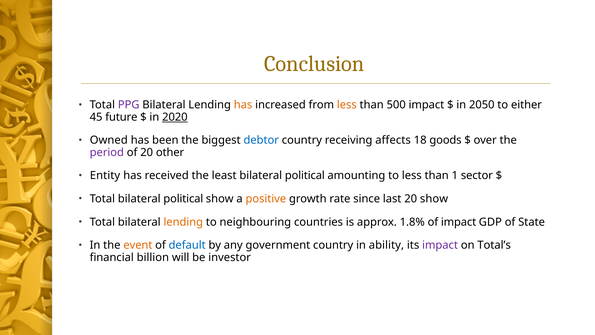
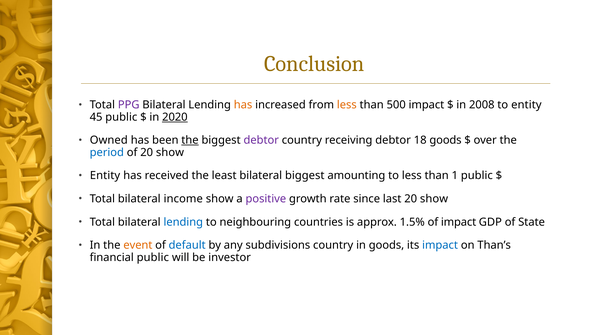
2050: 2050 -> 2008 (482, 105)
to either: either -> entity (526, 105)
45 future: future -> public (121, 117)
the underline: none -> present (190, 140)
debtor colour: blue -> purple (261, 140)
receiving affects: affects -> debtor (393, 140)
period colour: purple -> blue (107, 152)
of 20 other: other -> show (170, 152)
least bilateral political: political -> biggest (305, 175)
1 sector: sector -> public (477, 175)
Total bilateral political: political -> income (183, 199)
positive colour: orange -> purple (266, 199)
lending colour: orange -> blue (183, 222)
1.8%: 1.8% -> 1.5% (412, 222)
government: government -> subdivisions (278, 245)
in ability: ability -> goods (386, 245)
impact colour: purple -> blue (440, 245)
Total’s: Total’s -> Than’s (494, 245)
financial billion: billion -> public (153, 257)
